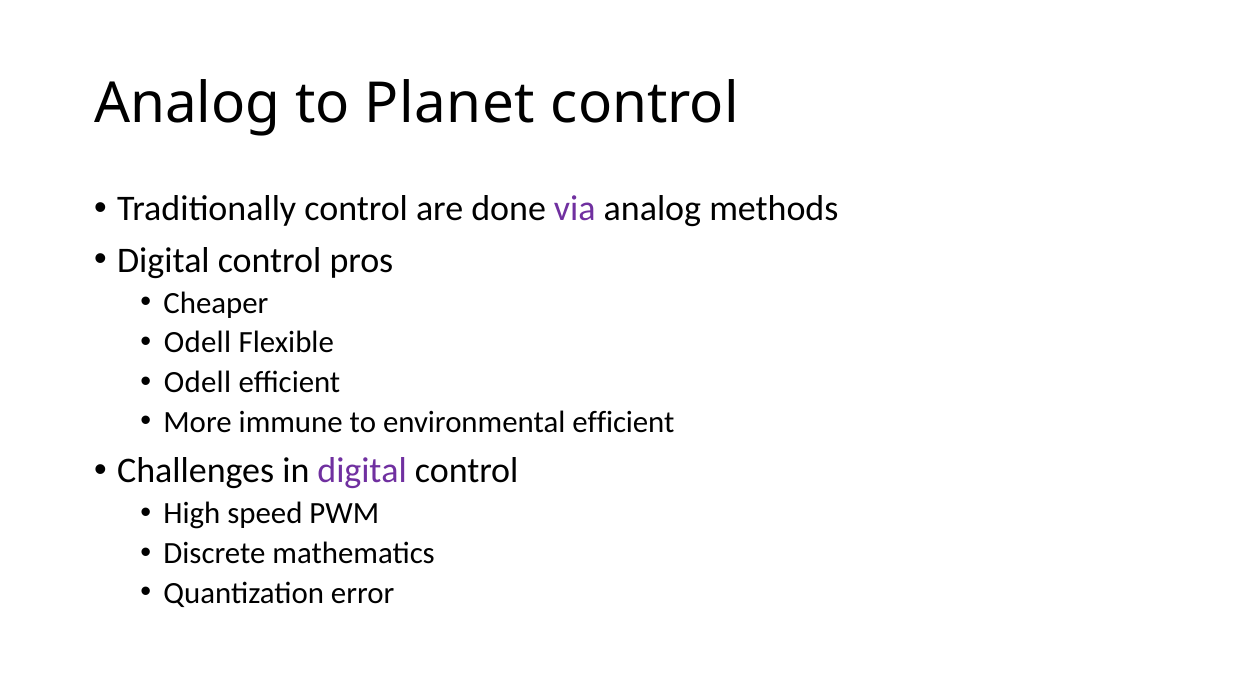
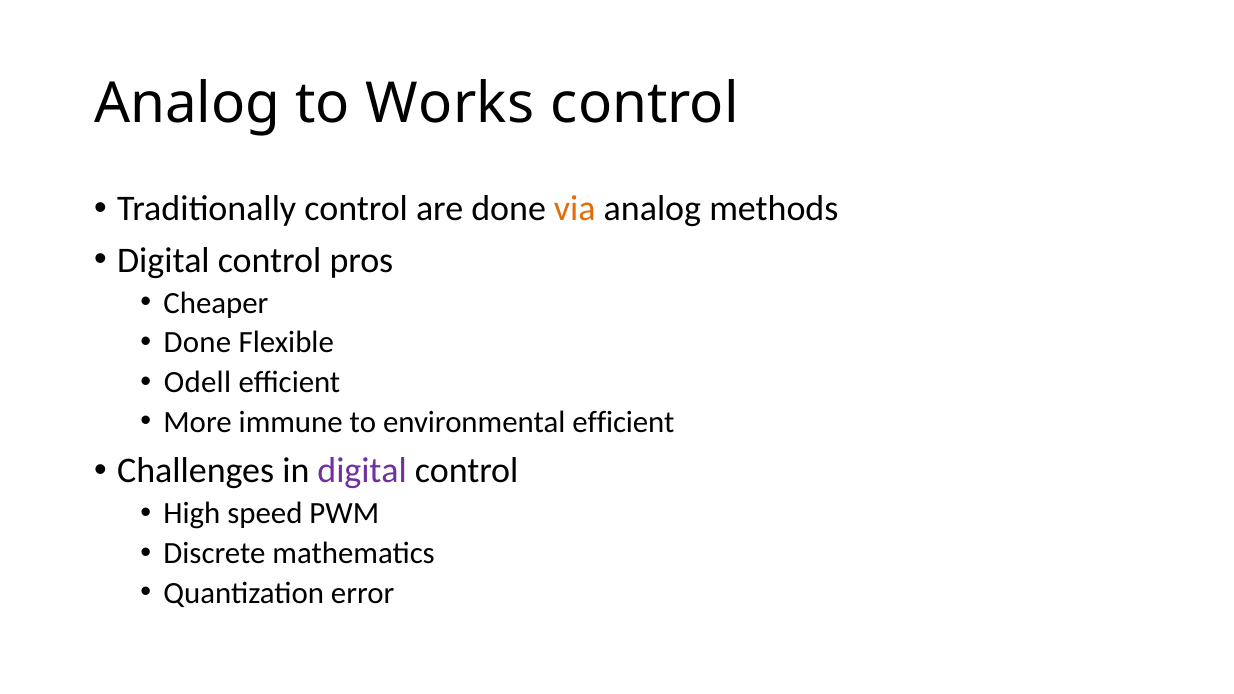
Planet: Planet -> Works (450, 104)
via colour: purple -> orange (575, 209)
Odell: Odell -> Done (197, 343)
